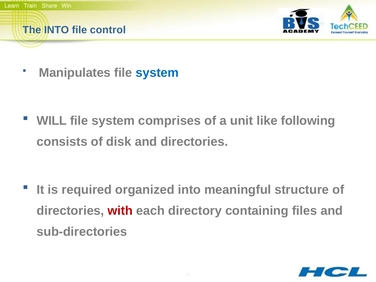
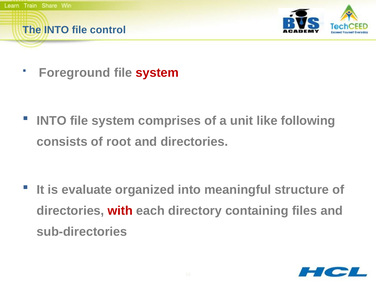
Manipulates: Manipulates -> Foreground (75, 73)
system colour: blue -> red (157, 73)
WILL: WILL -> INTO (52, 121)
disk: disk -> root (119, 142)
required: required -> evaluate (87, 190)
